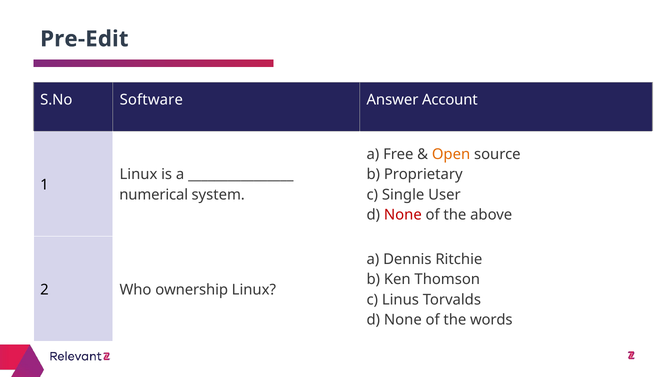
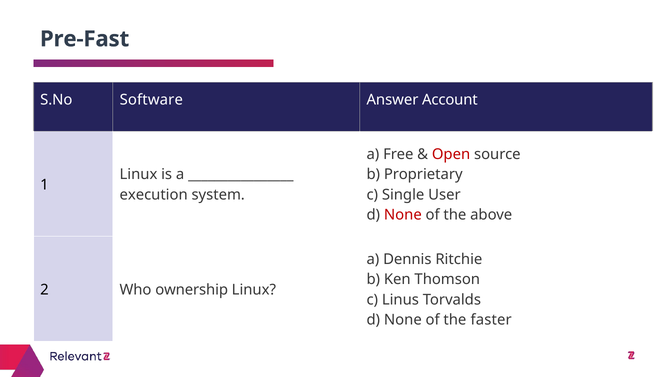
Pre-Edit: Pre-Edit -> Pre-Fast (85, 39)
Open colour: orange -> red (451, 154)
numerical: numerical -> execution (154, 195)
words: words -> faster (491, 320)
